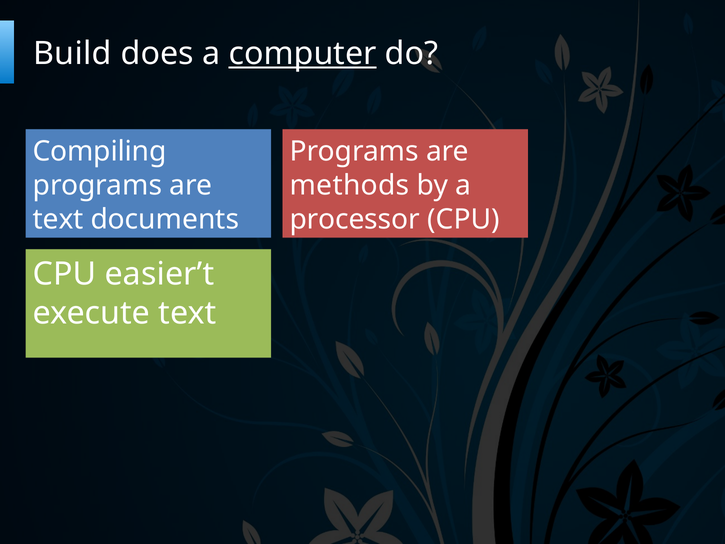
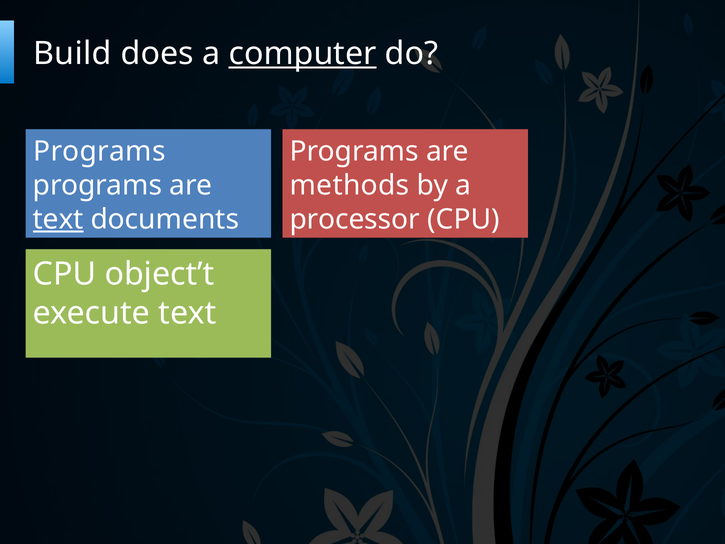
Compiling: Compiling -> Programs (99, 152)
text underline: none -> present (58, 219)
easier’t: easier’t -> object’t (160, 274)
